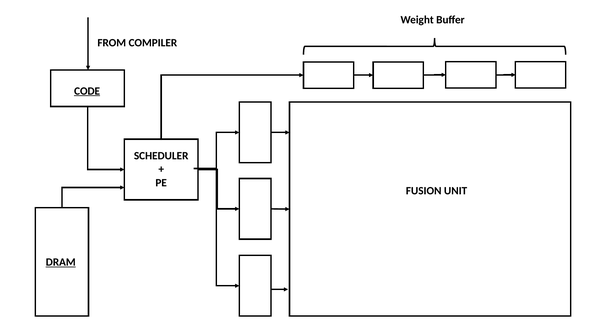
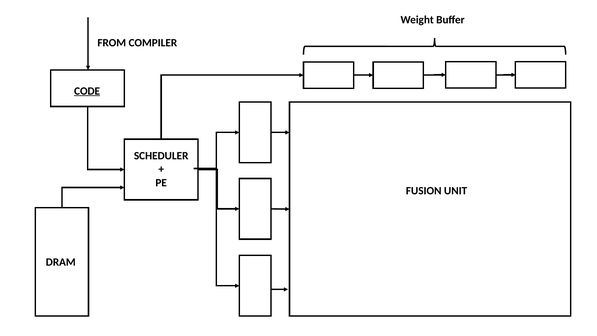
DRAM underline: present -> none (61, 262)
